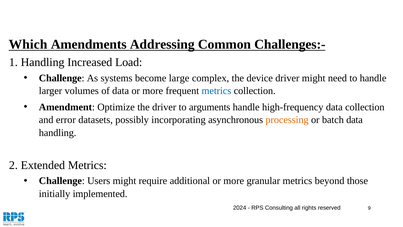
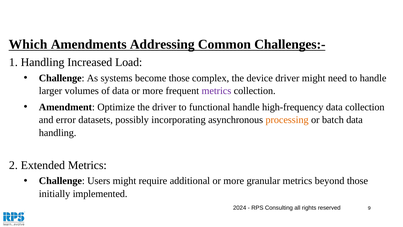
become large: large -> those (179, 78)
metrics colour: blue -> purple (216, 91)
arguments: arguments -> functional (210, 107)
